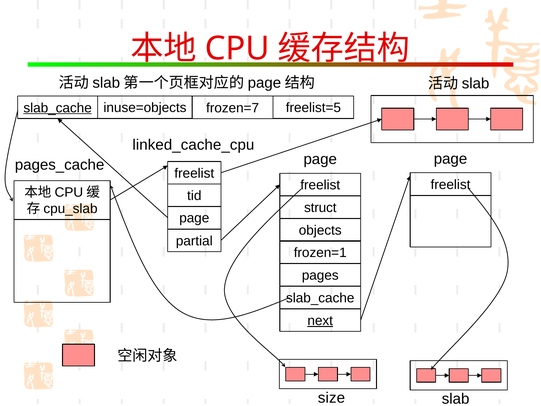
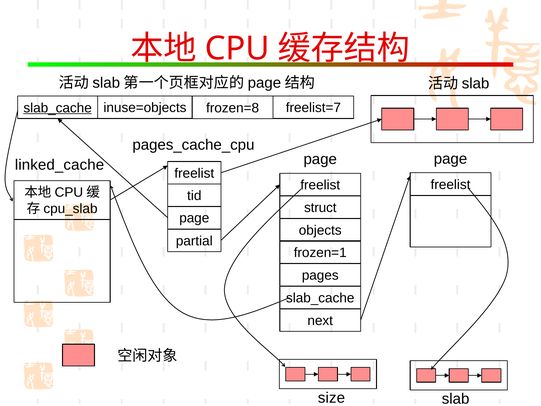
freelist=5: freelist=5 -> freelist=7 (313, 108)
frozen=7: frozen=7 -> frozen=8 (233, 108)
linked_cache_cpu: linked_cache_cpu -> pages_cache_cpu (193, 145)
pages_cache: pages_cache -> linked_cache (60, 165)
next underline: present -> none (320, 320)
